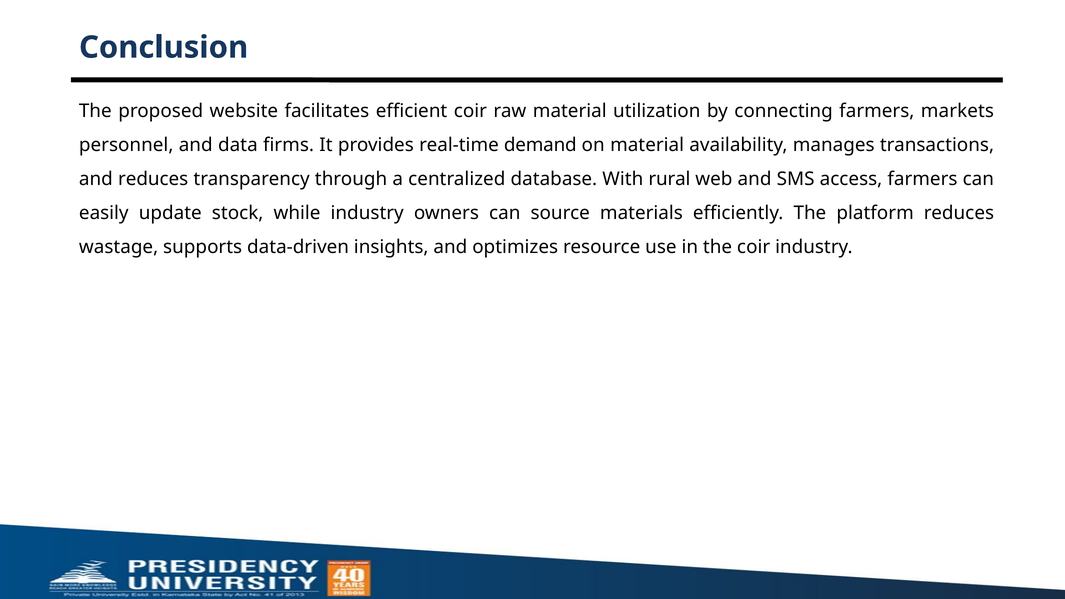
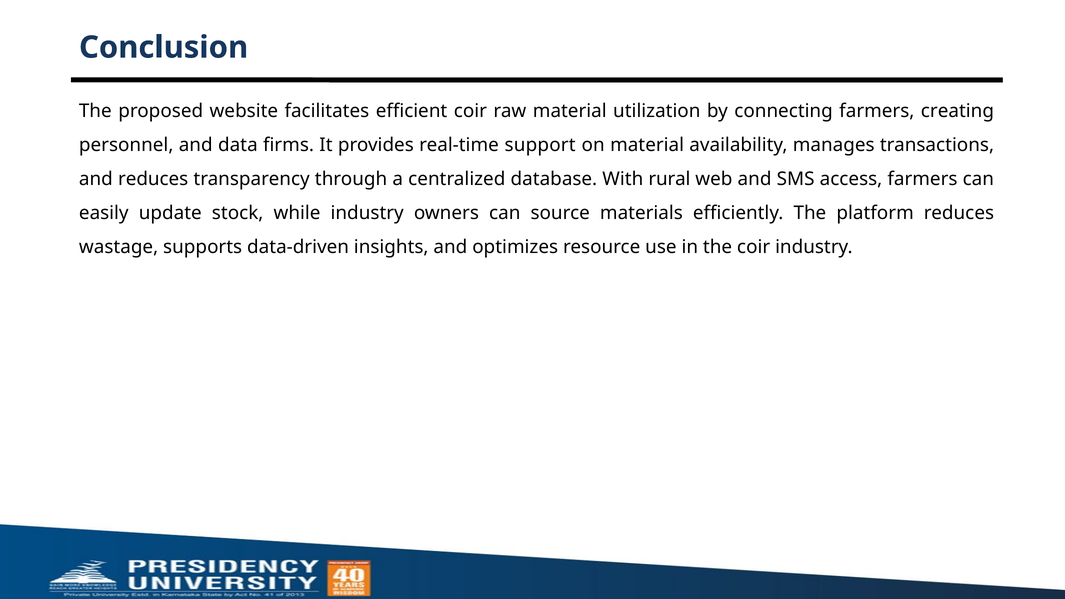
markets: markets -> creating (957, 111)
demand: demand -> support (540, 145)
